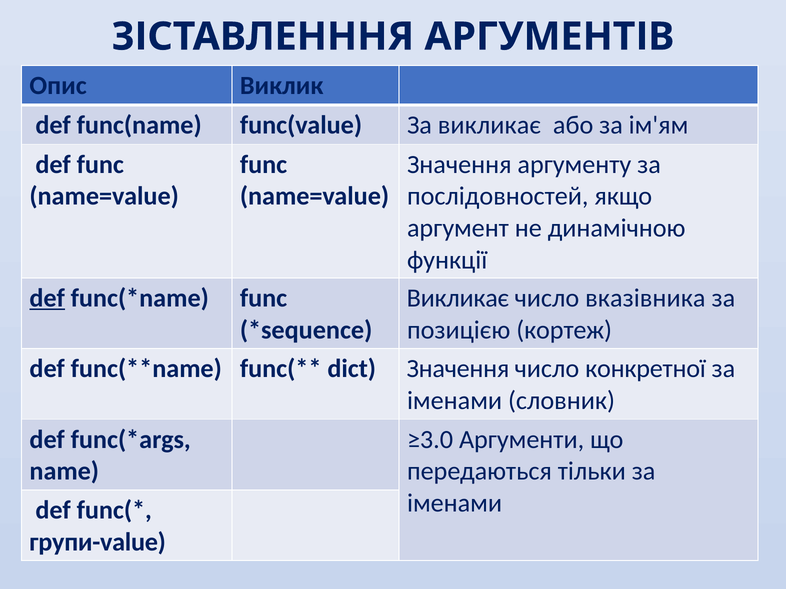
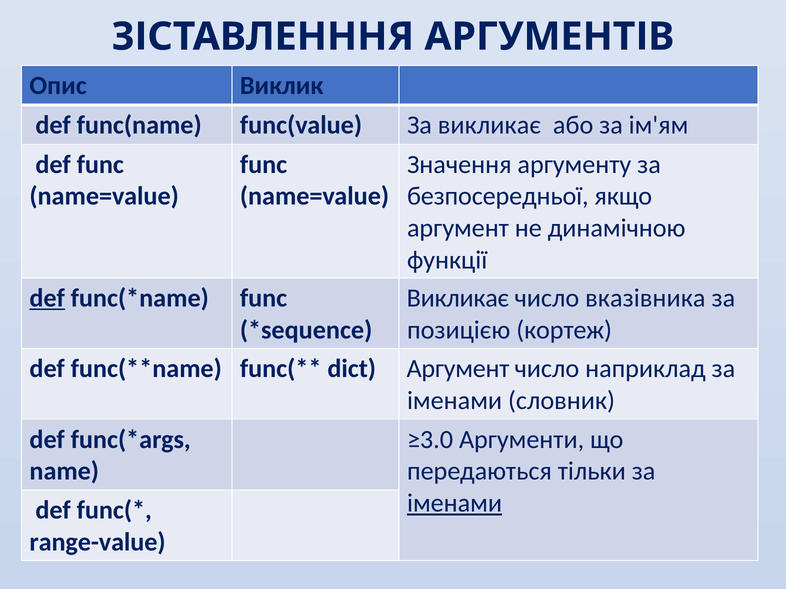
послідовностей: послідовностей -> безпосередньої (498, 197)
dict Значення: Значення -> Аргумент (458, 369)
конкретної: конкретної -> наприклад (645, 369)
іменами underline: none -> present (455, 504)
групи-value: групи-value -> range-value (98, 542)
